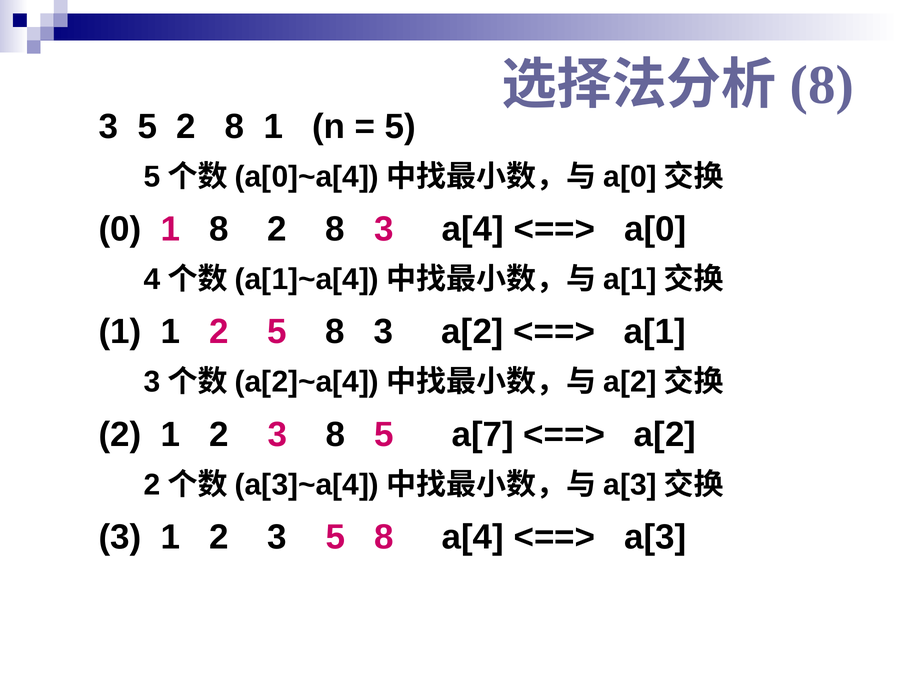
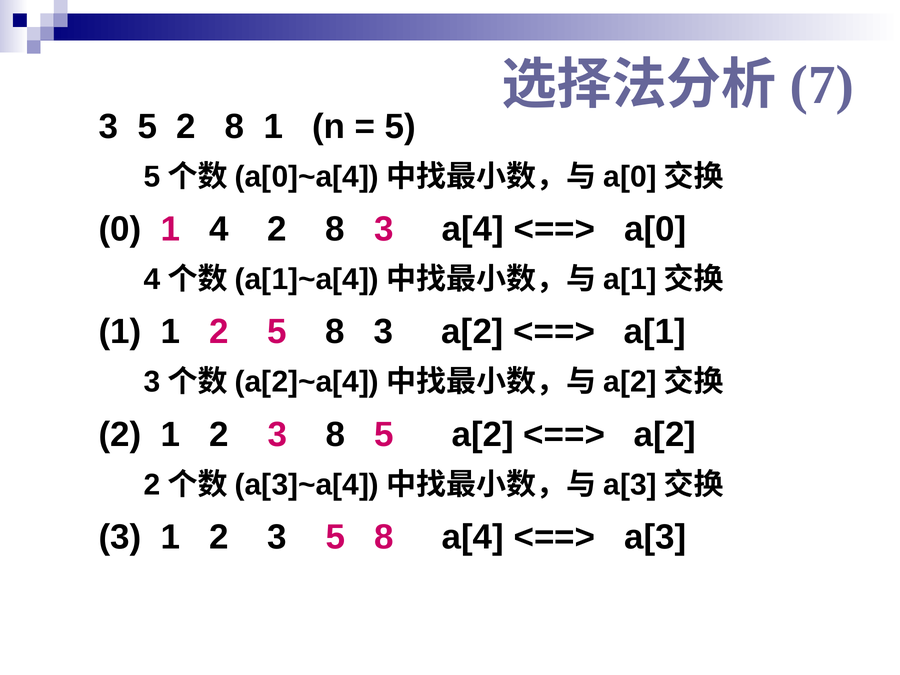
8: 8 -> 7 (822, 85)
1 8: 8 -> 4 (219, 229)
5 a[7: a[7 -> a[2 (483, 435)
